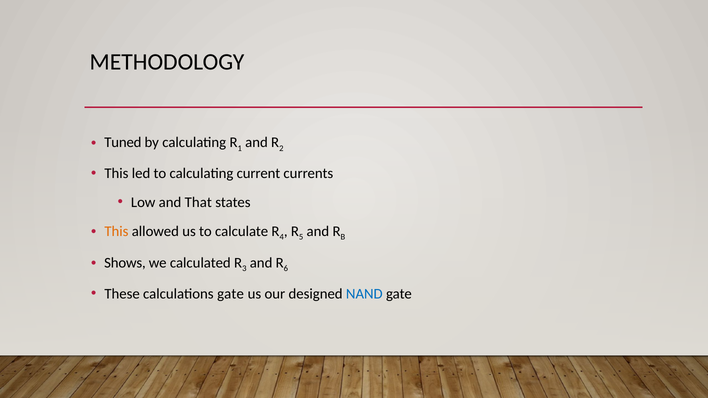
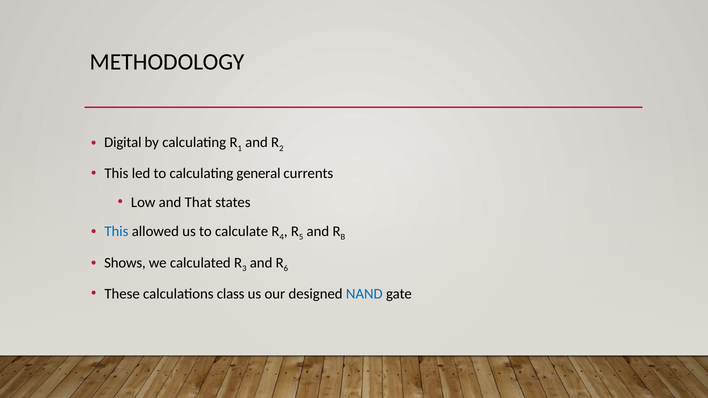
Tuned: Tuned -> Digital (123, 143)
current: current -> general (258, 174)
This colour: orange -> blue (116, 231)
calculations gate: gate -> class (231, 294)
